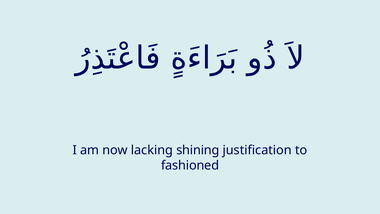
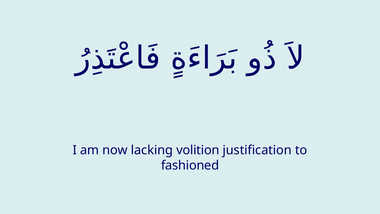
shining: shining -> volition (198, 150)
